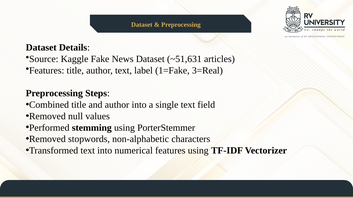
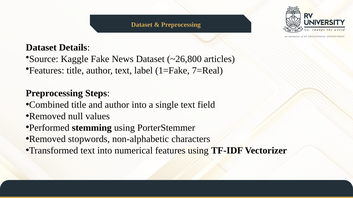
~51,631: ~51,631 -> ~26,800 (184, 59)
3=Real: 3=Real -> 7=Real (207, 71)
